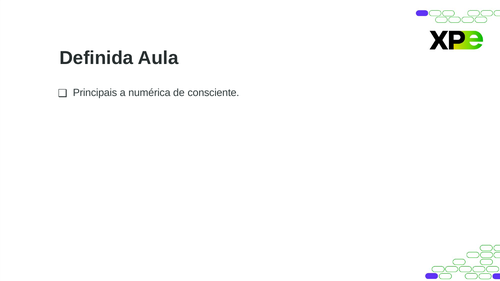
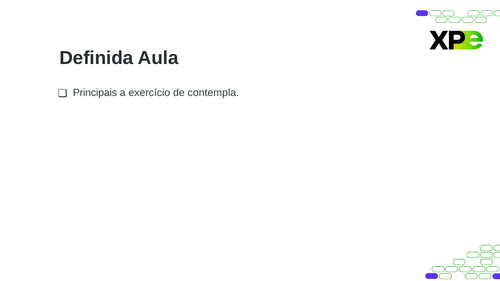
numérica: numérica -> exercício (149, 93)
consciente: consciente -> contempla (213, 93)
